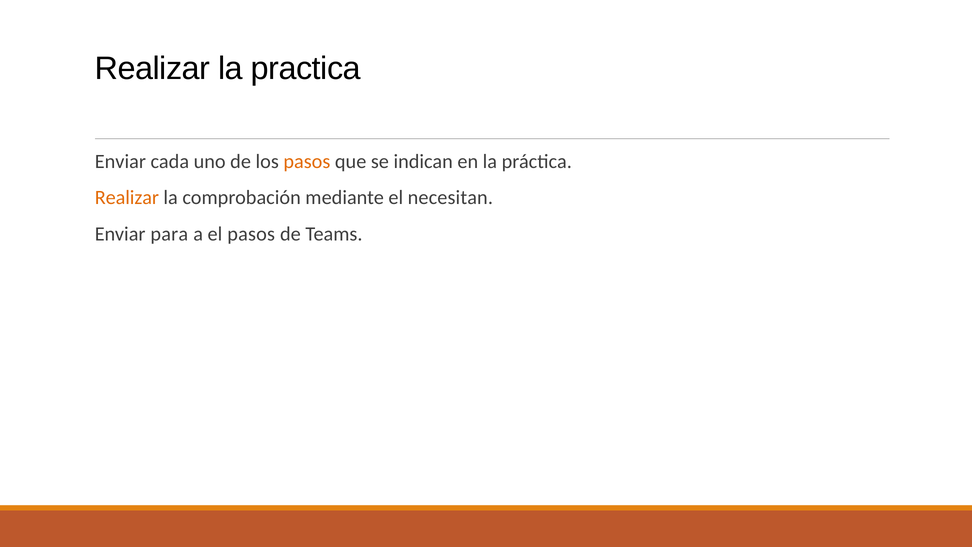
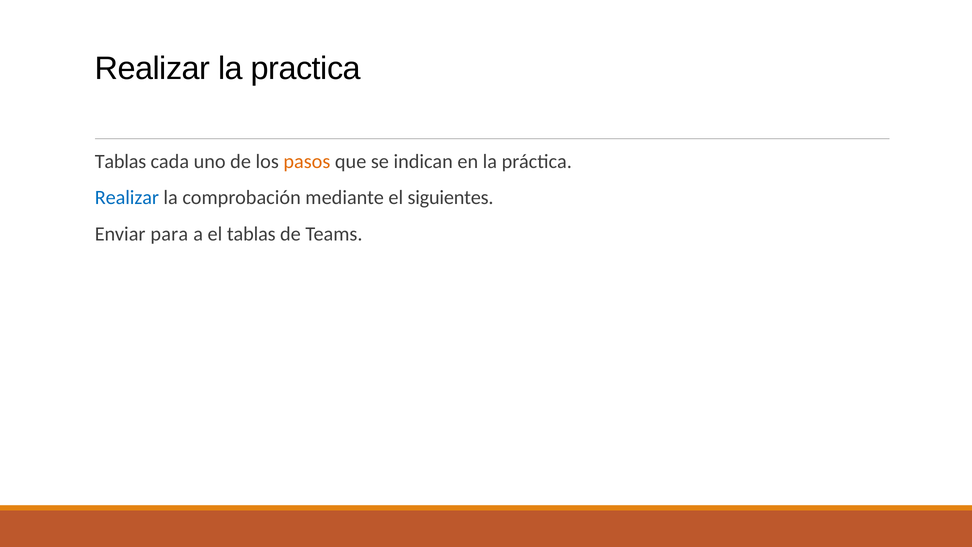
Enviar: Enviar -> Tablas (120, 162)
Realizar colour: orange -> blue (127, 198)
necesitan: necesitan -> siguientes (451, 198)
el pasos: pasos -> tablas (251, 234)
